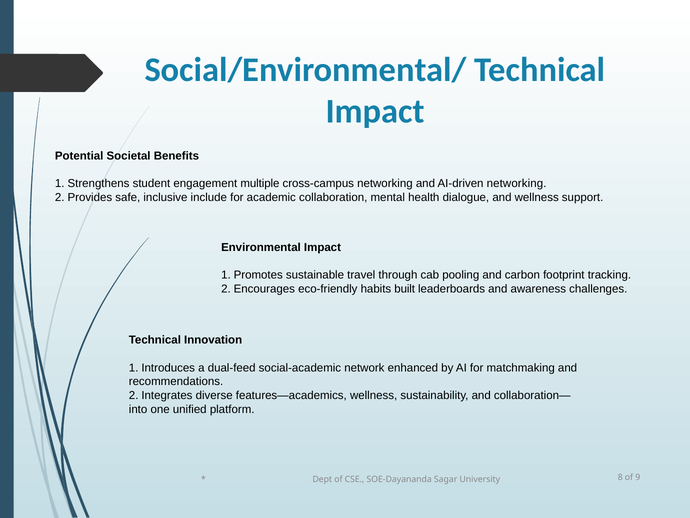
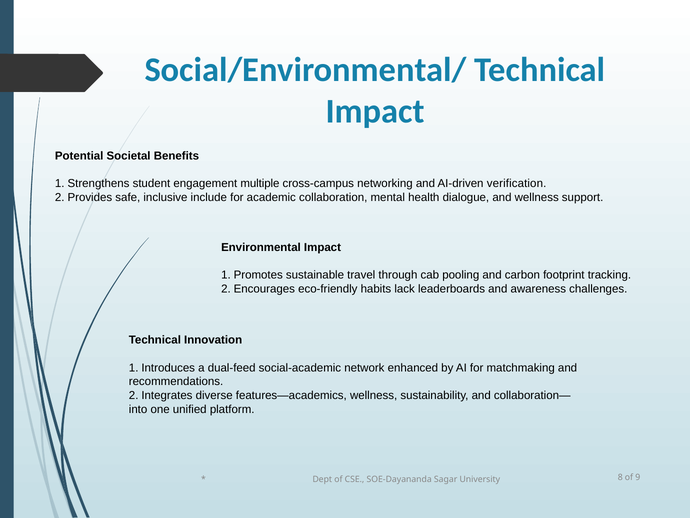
AI-driven networking: networking -> verification (517, 183)
built: built -> lack (405, 289)
